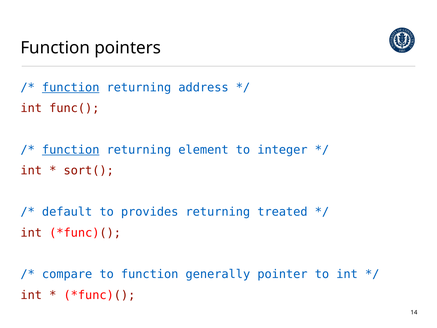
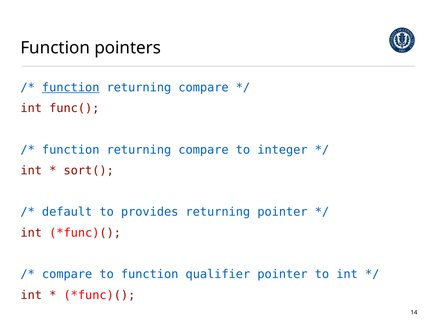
address: address -> compare (204, 87)
function underline: present -> none (71, 150)
element: element -> compare (204, 150)
returning treated: treated -> pointer (282, 212)
generally: generally -> qualifier (218, 274)
